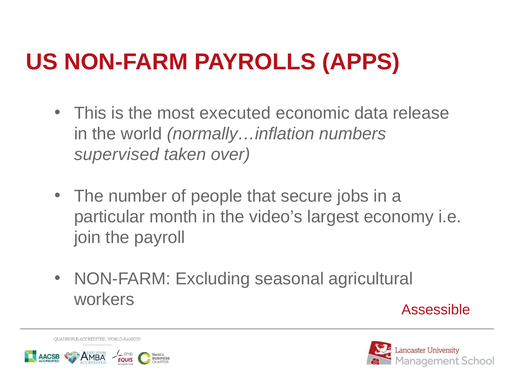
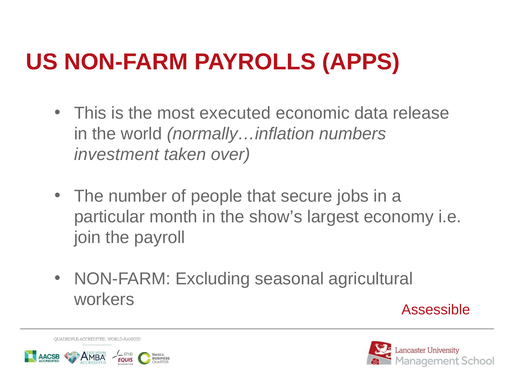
supervised: supervised -> investment (116, 155)
video’s: video’s -> show’s (276, 217)
